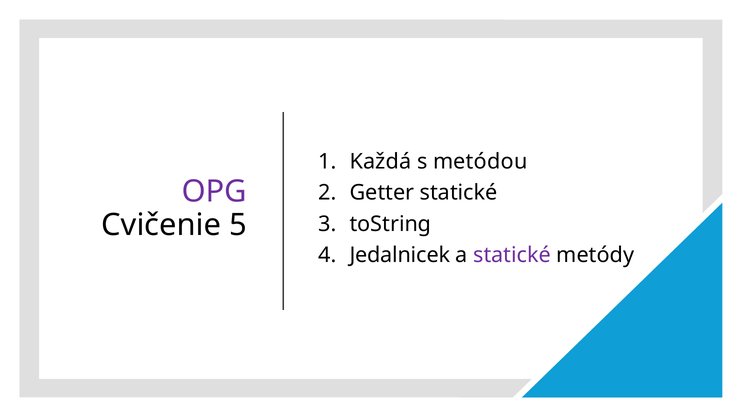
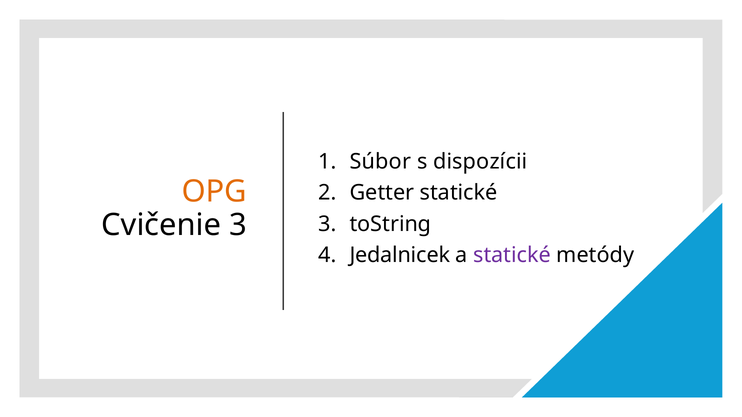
Každá: Každá -> Súbor (380, 162)
metódou: metódou -> dispozícii (480, 162)
OPG colour: purple -> orange (214, 192)
Cvičenie 5: 5 -> 3 (238, 225)
